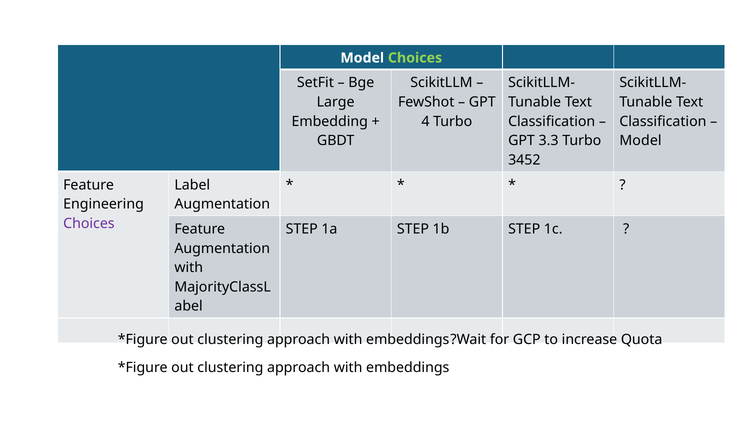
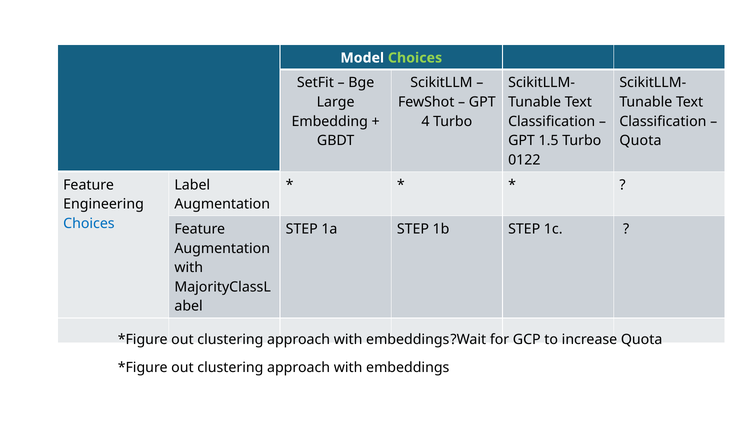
3.3: 3.3 -> 1.5 (549, 141)
Model: Model -> Quota (641, 141)
3452: 3452 -> 0122 (524, 160)
Choices colour: purple -> blue (89, 224)
